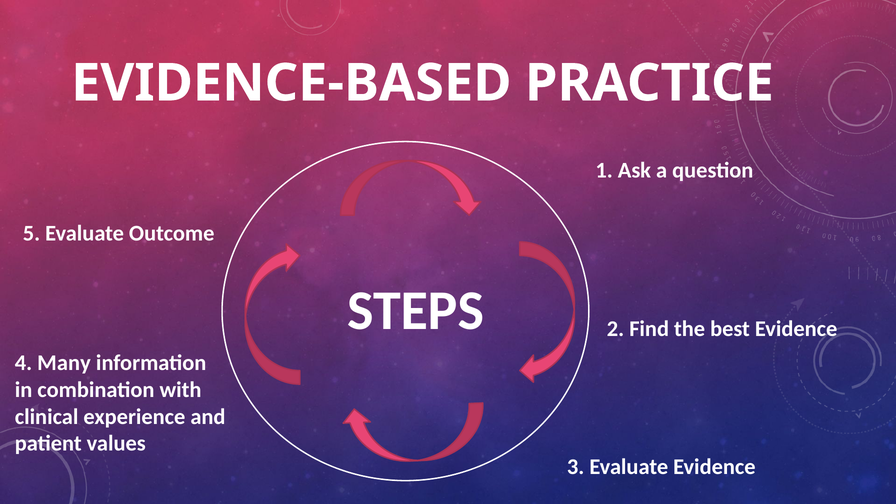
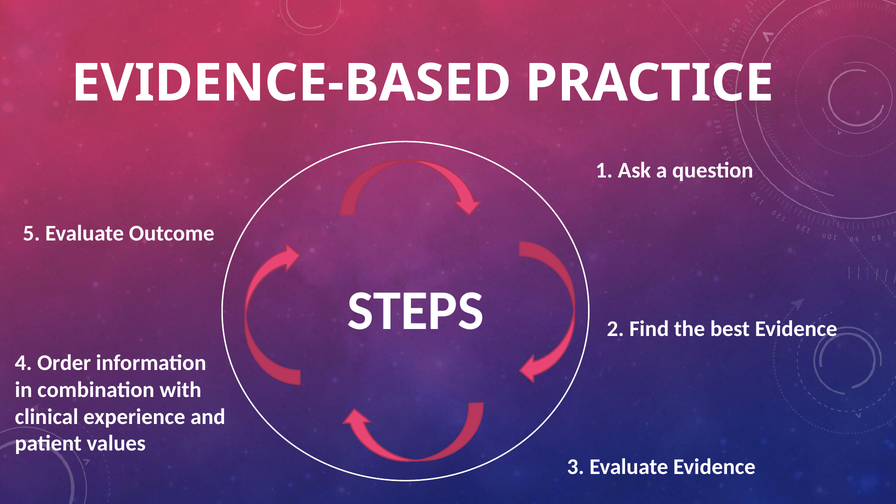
Many: Many -> Order (64, 363)
